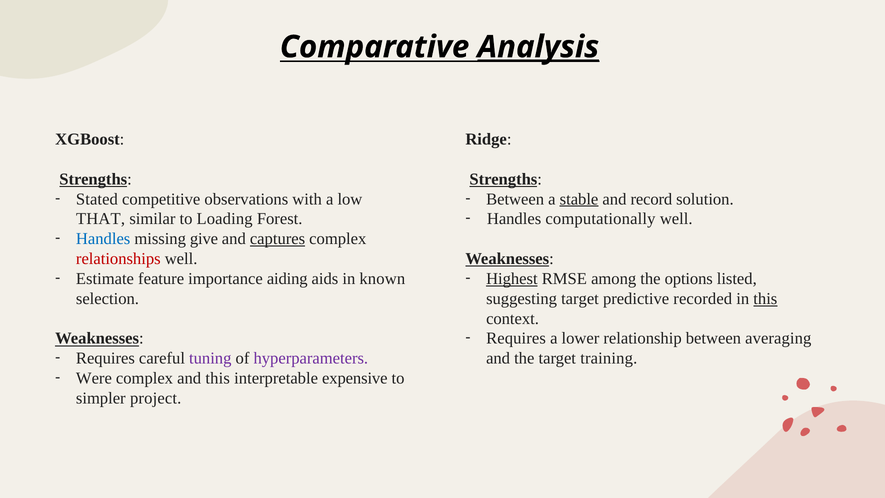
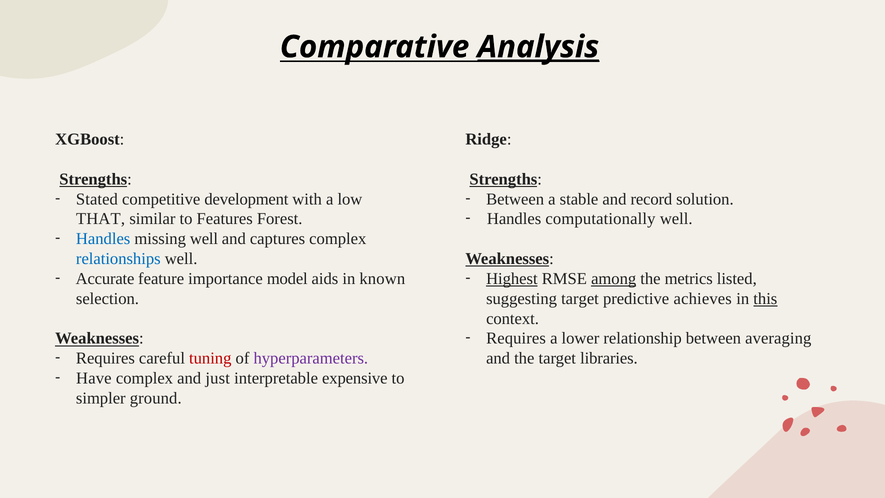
observations: observations -> development (246, 199)
stable underline: present -> none (579, 199)
Loading: Loading -> Features (225, 219)
missing give: give -> well (204, 239)
captures underline: present -> none (278, 239)
relationships colour: red -> blue (118, 259)
Estimate: Estimate -> Accurate (105, 279)
aiding: aiding -> model (287, 279)
among underline: none -> present (614, 279)
options: options -> metrics (689, 279)
recorded: recorded -> achieves (703, 299)
tuning colour: purple -> red (210, 358)
training: training -> libraries (609, 358)
Were: Were -> Have (94, 378)
and this: this -> just (218, 378)
project: project -> ground (156, 398)
